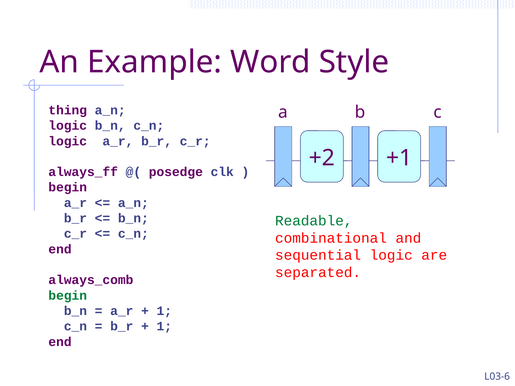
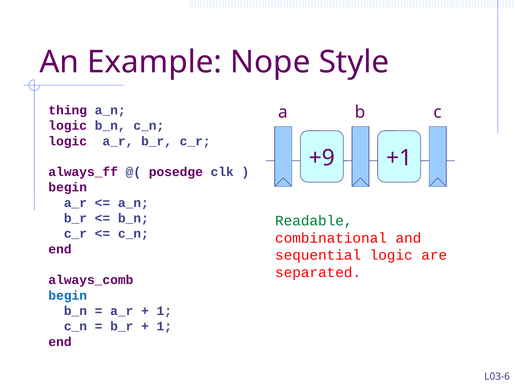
Word: Word -> Nope (270, 62)
+2: +2 -> +9 (322, 158)
begin colour: green -> blue (68, 296)
